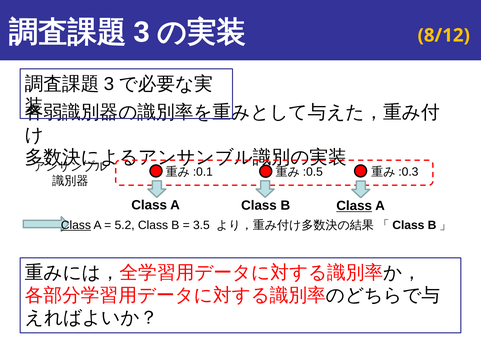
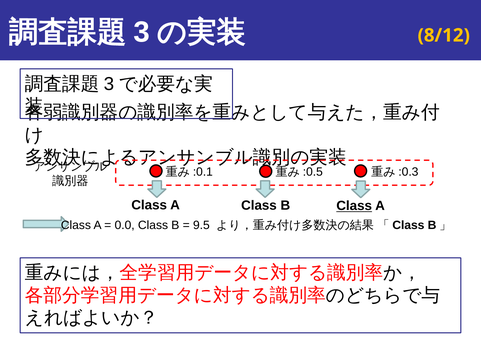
Class underline: present -> none (76, 226)
5.2: 5.2 -> 0.0 (125, 226)
3.5: 3.5 -> 9.5 (201, 226)
